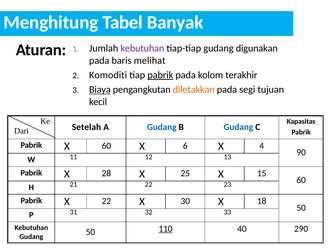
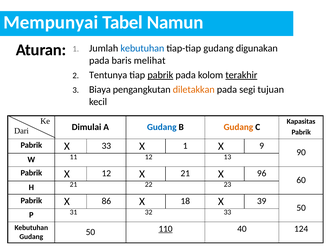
Menghitung: Menghitung -> Mempunyai (51, 22)
Banyak: Banyak -> Namun (175, 22)
kebutuhan colour: purple -> blue (142, 48)
Komoditi: Komoditi -> Tentunya (108, 75)
terakhir underline: none -> present (241, 75)
Biaya underline: present -> none (100, 90)
Setelah: Setelah -> Dimulai (87, 127)
Gudang colour: blue -> orange (238, 127)
X 60: 60 -> 33 (106, 146)
X 6: 6 -> 1 (185, 146)
4: 4 -> 9 (262, 146)
X 28: 28 -> 12 (106, 173)
X 25: 25 -> 21 (185, 173)
15: 15 -> 96 (262, 173)
X 22: 22 -> 86 (106, 201)
30: 30 -> 18 (185, 201)
18: 18 -> 39 (262, 201)
290: 290 -> 124 (301, 229)
